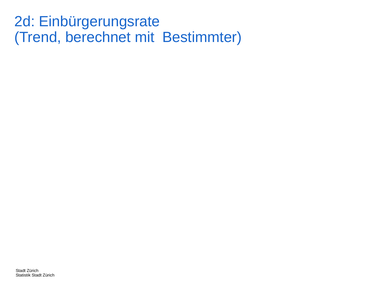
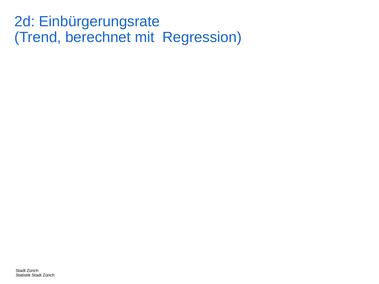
Bestimmter: Bestimmter -> Regression (202, 37)
